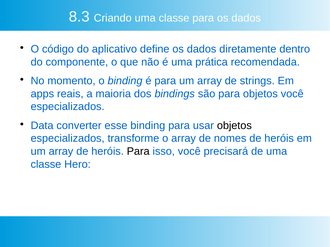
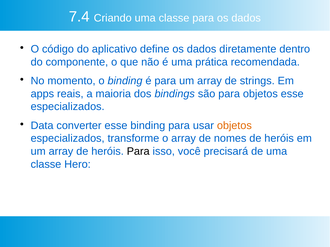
8.3: 8.3 -> 7.4 (79, 17)
objetos você: você -> esse (292, 94)
objetos colour: black -> orange (234, 126)
